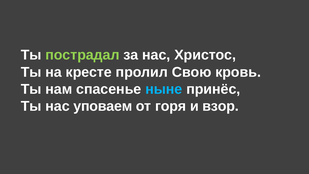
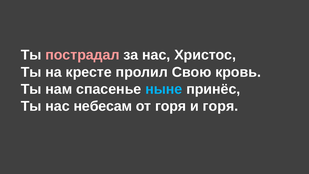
пострадал colour: light green -> pink (82, 55)
уповаем: уповаем -> небесам (103, 106)
и взор: взор -> горя (221, 106)
